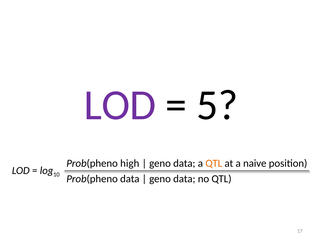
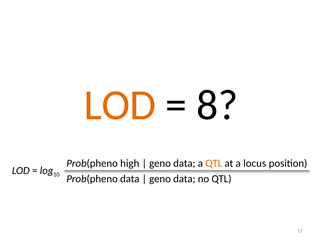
LOD colour: purple -> orange (120, 105)
5: 5 -> 8 (217, 105)
naive: naive -> locus (255, 163)
